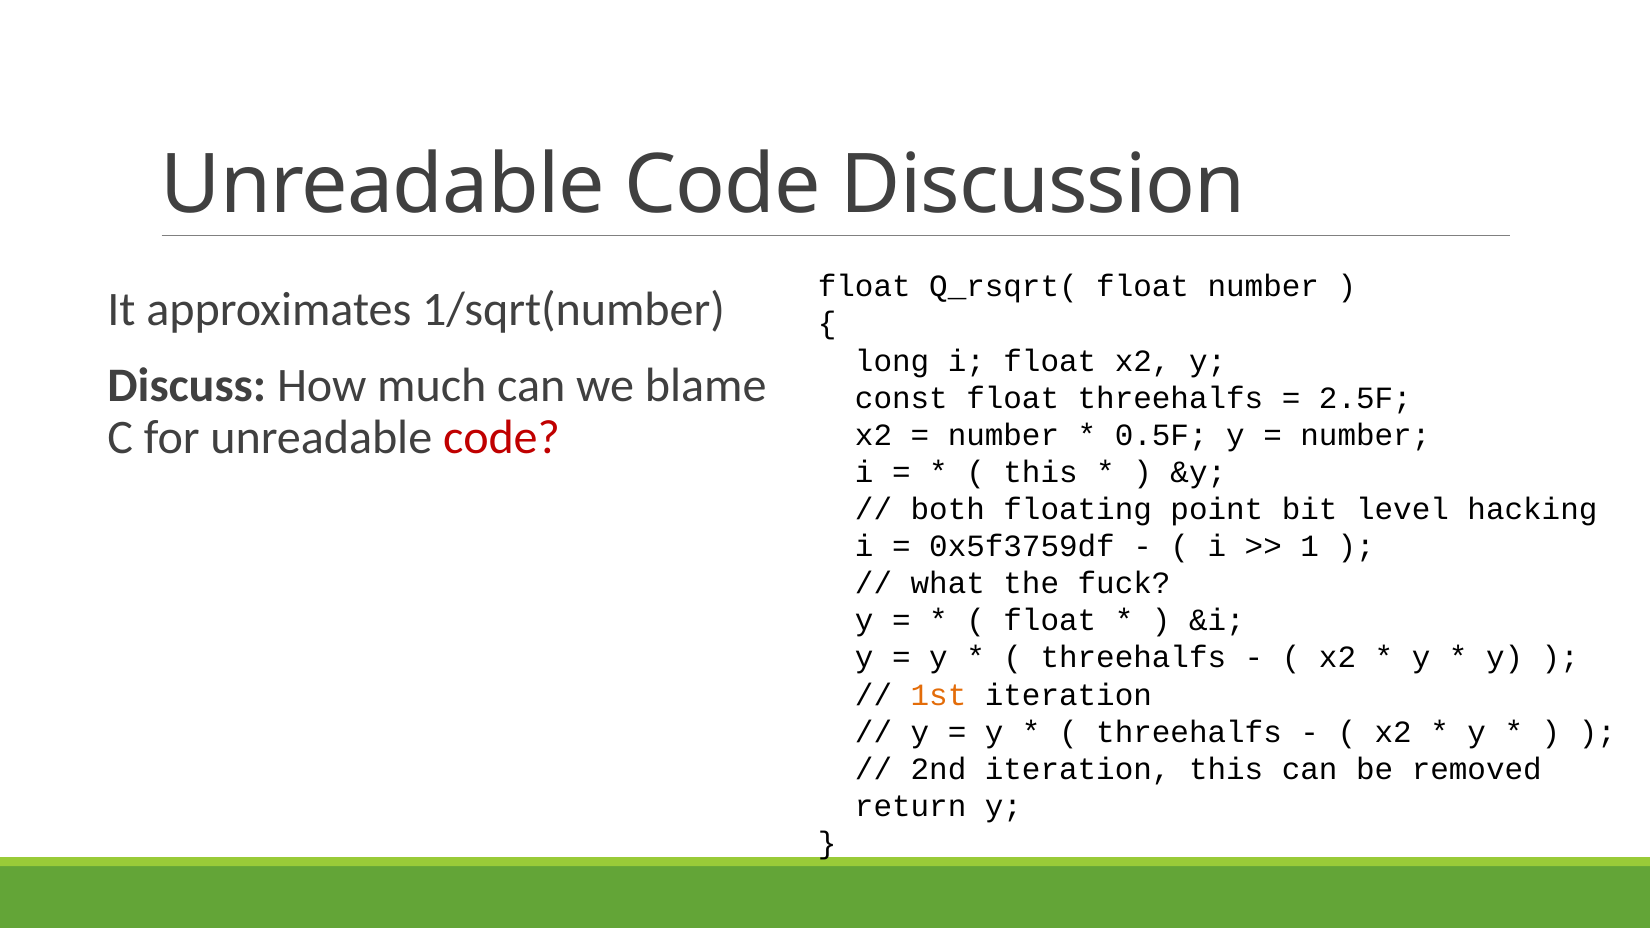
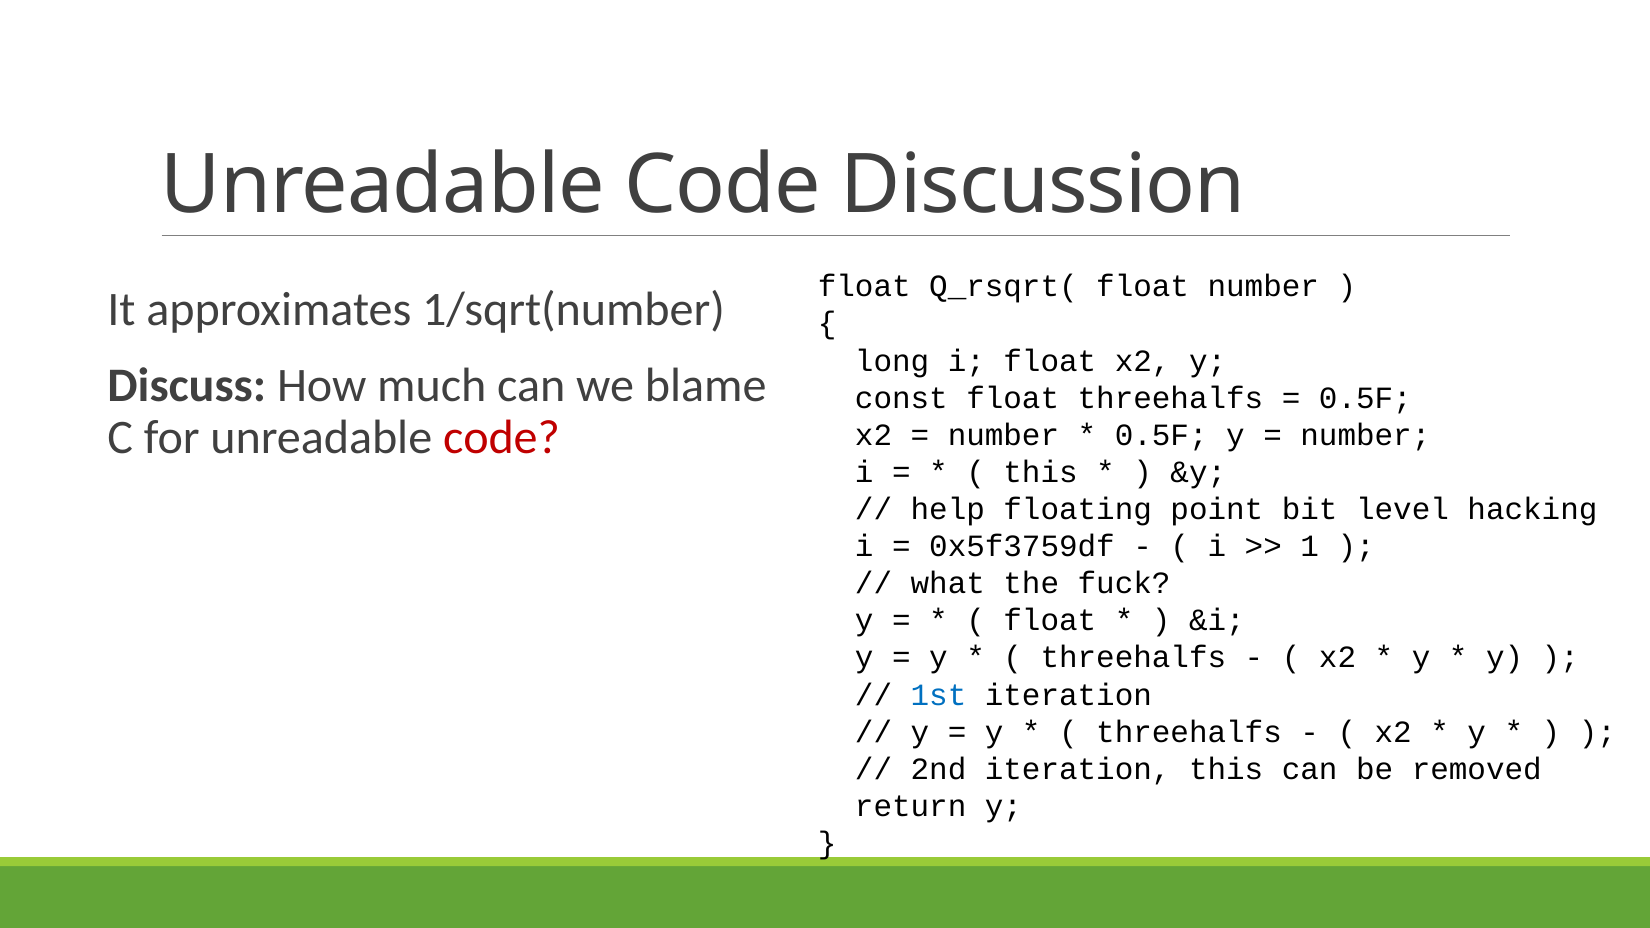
2.5F: 2.5F -> 0.5F (1365, 398)
both: both -> help (948, 509)
1st colour: orange -> blue (938, 695)
